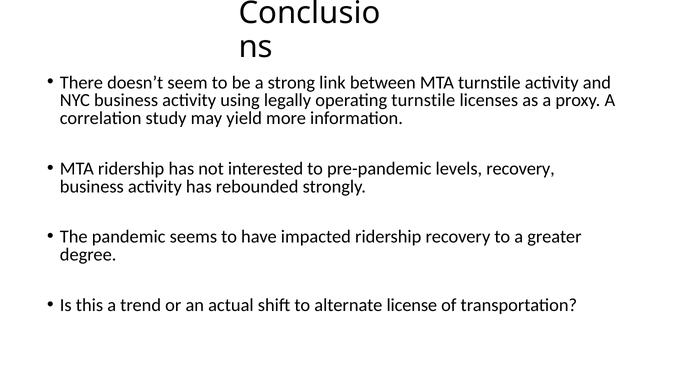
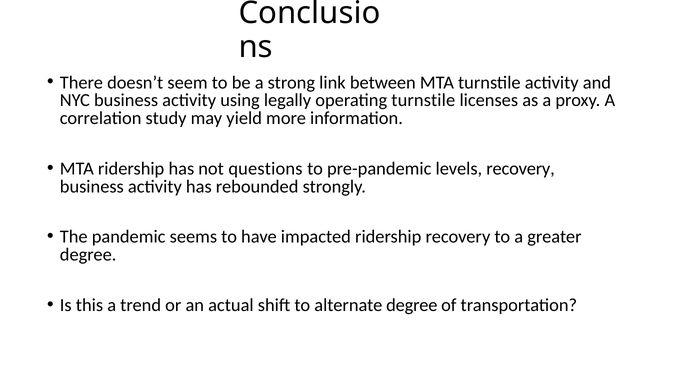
interested: interested -> questions (265, 169)
alternate license: license -> degree (412, 306)
